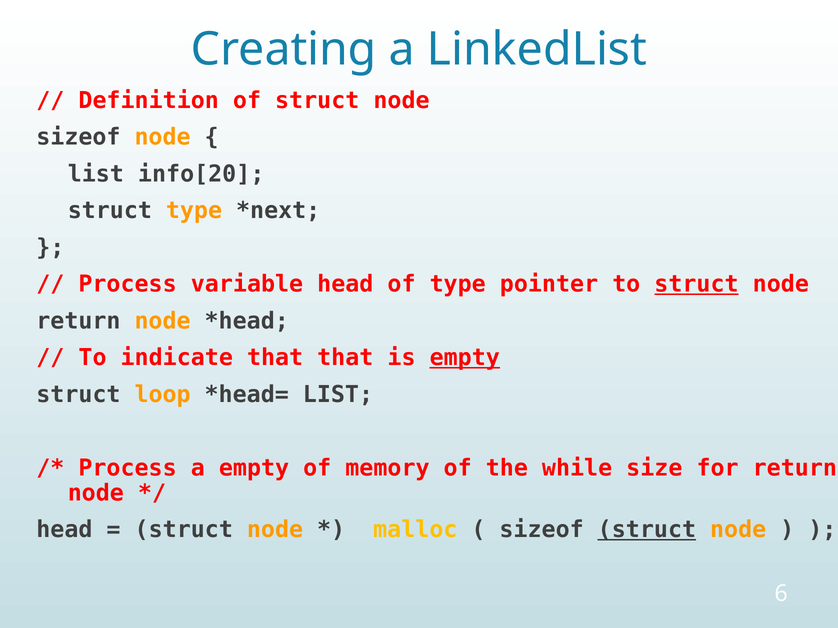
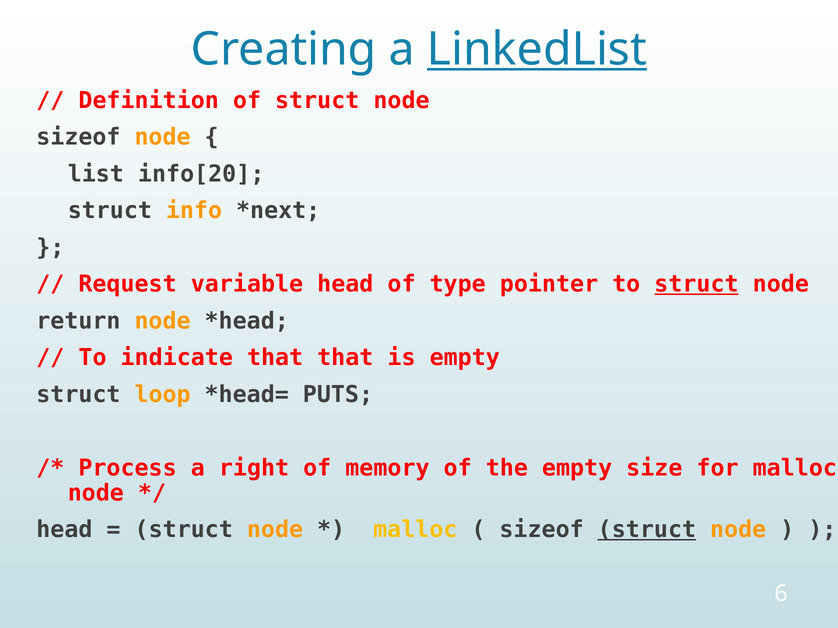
LinkedList underline: none -> present (537, 49)
struct type: type -> info (194, 211)
Process: Process -> Request (128, 284)
empty underline: present -> none (465, 358)
LIST: LIST -> PUTS (338, 395)
a empty: empty -> right (254, 468)
the while: while -> empty (577, 468)
for return: return -> malloc (795, 468)
